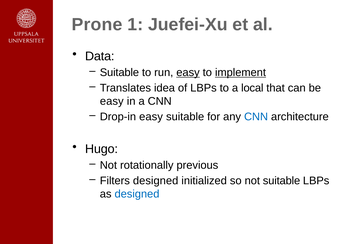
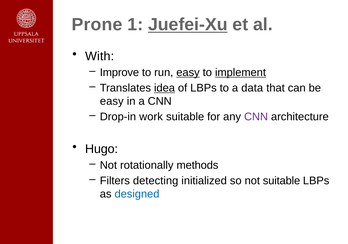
Juefei-Xu underline: none -> present (188, 25)
Data: Data -> With (100, 56)
Suitable: Suitable -> Improve (119, 72)
idea underline: none -> present (164, 88)
local: local -> data (252, 88)
Drop-in easy: easy -> work (151, 117)
CNN colour: blue -> purple (256, 117)
previous: previous -> methods (197, 165)
Filters designed: designed -> detecting (156, 180)
